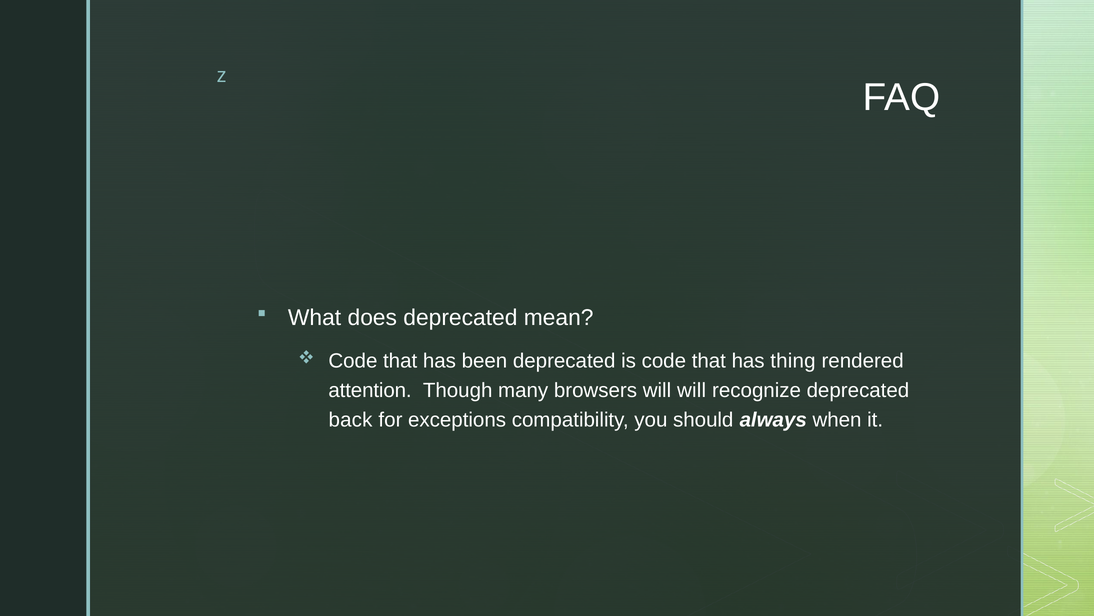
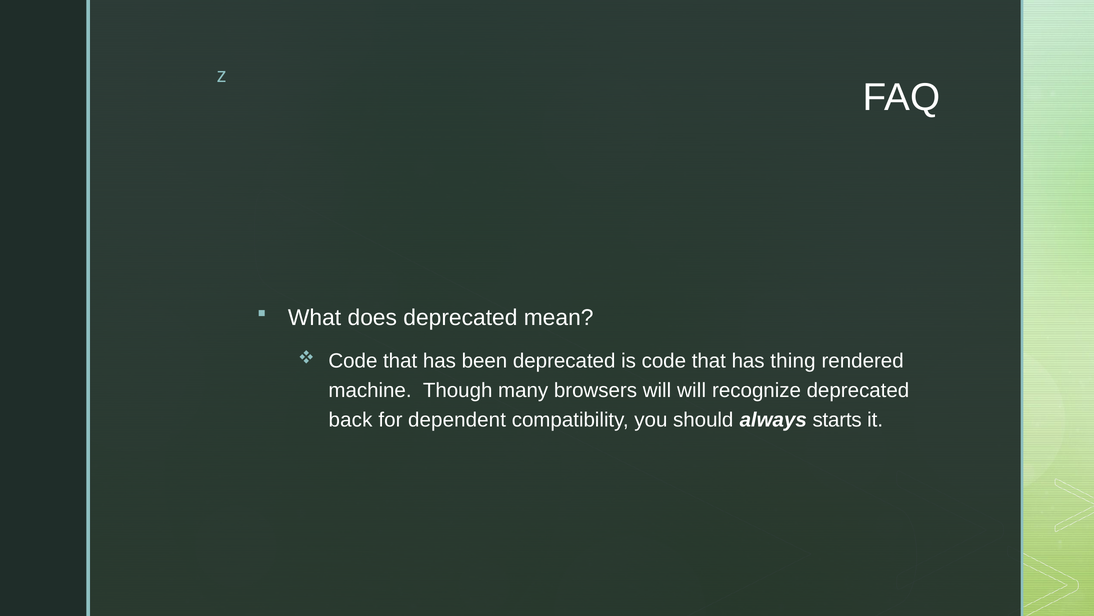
attention: attention -> machine (370, 390)
exceptions: exceptions -> dependent (457, 420)
when: when -> starts (837, 420)
